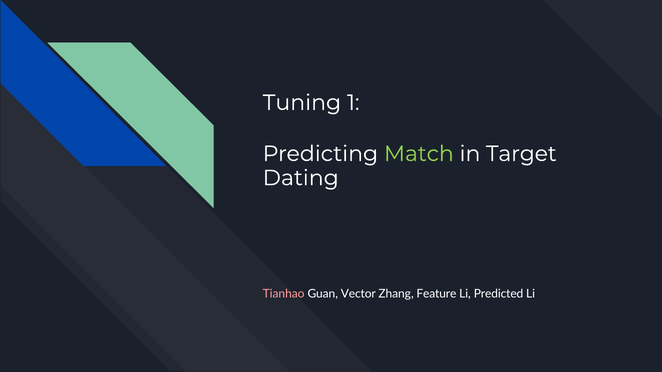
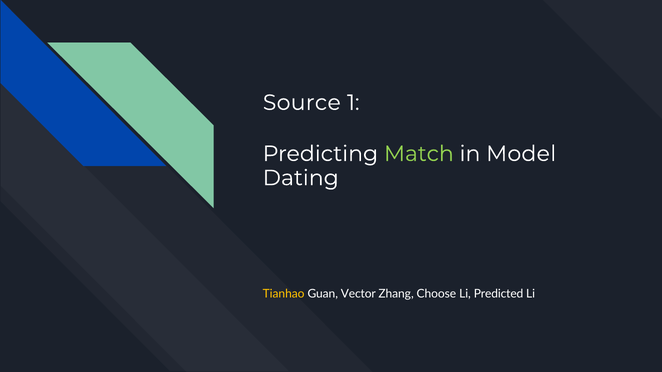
Tuning: Tuning -> Source (302, 103)
Target: Target -> Model (521, 154)
Tianhao colour: pink -> yellow (284, 294)
Feature: Feature -> Choose (436, 294)
